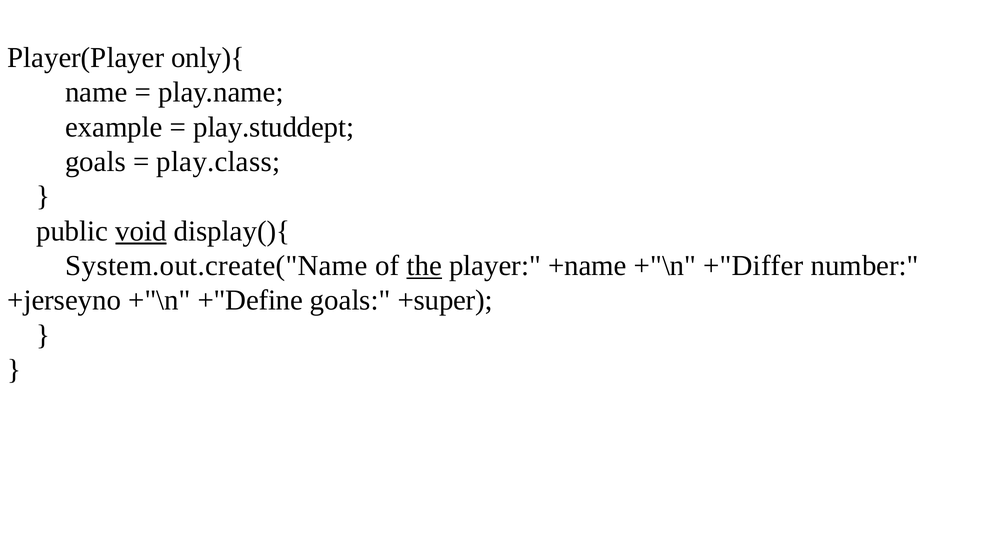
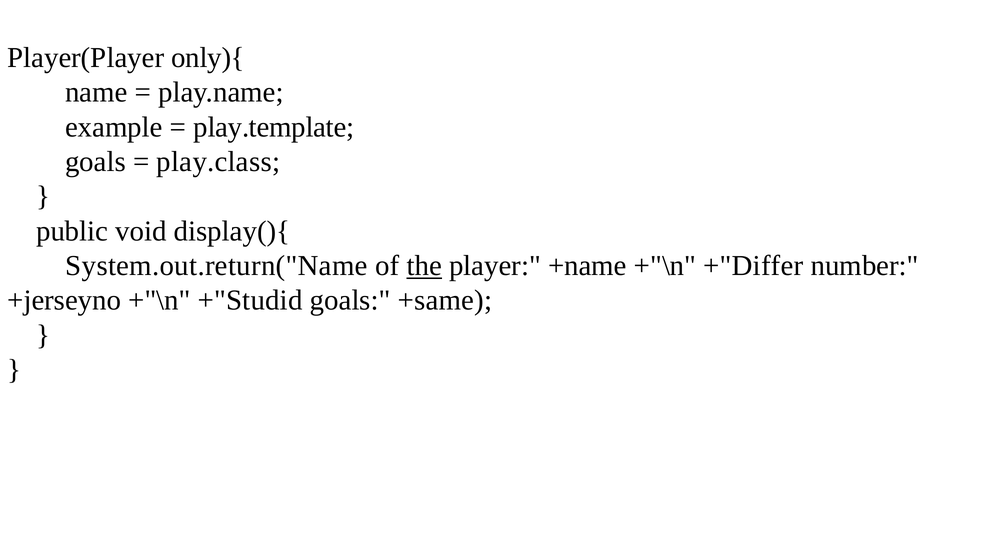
play.studdept: play.studdept -> play.template (274, 127)
void underline: present -> none (141, 231)
System.out.create("Name: System.out.create("Name -> System.out.return("Name (217, 266)
+"Define: +"Define -> +"Studid (250, 301)
+super: +super -> +same (445, 301)
